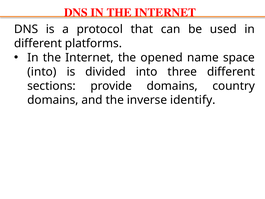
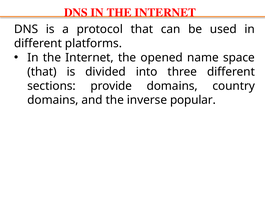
into: into -> that (42, 72)
identify: identify -> popular (193, 100)
